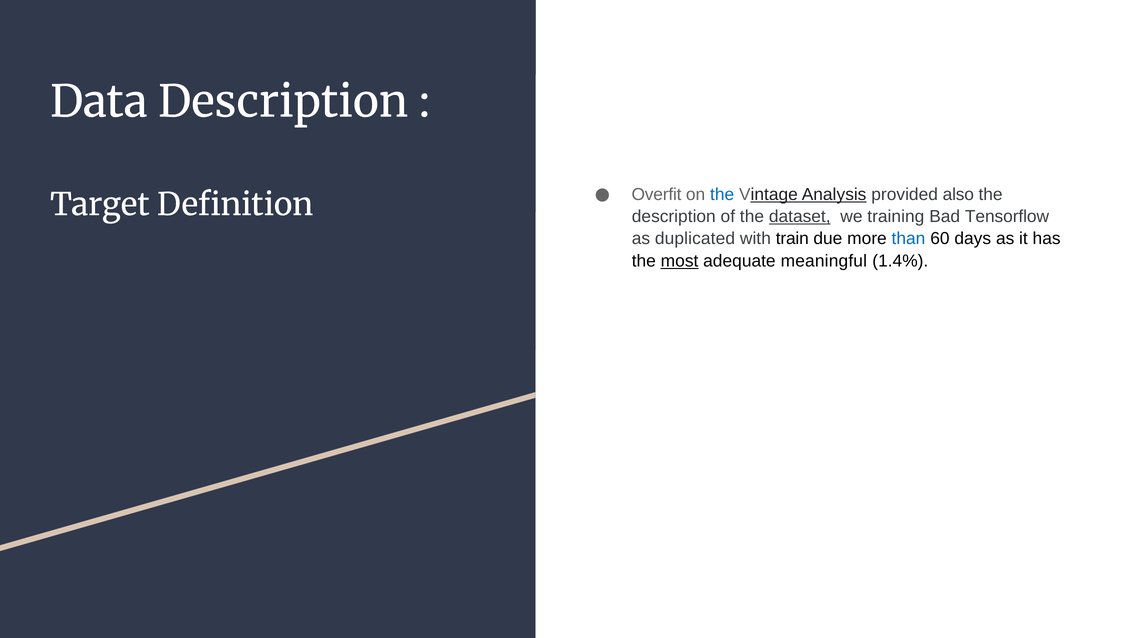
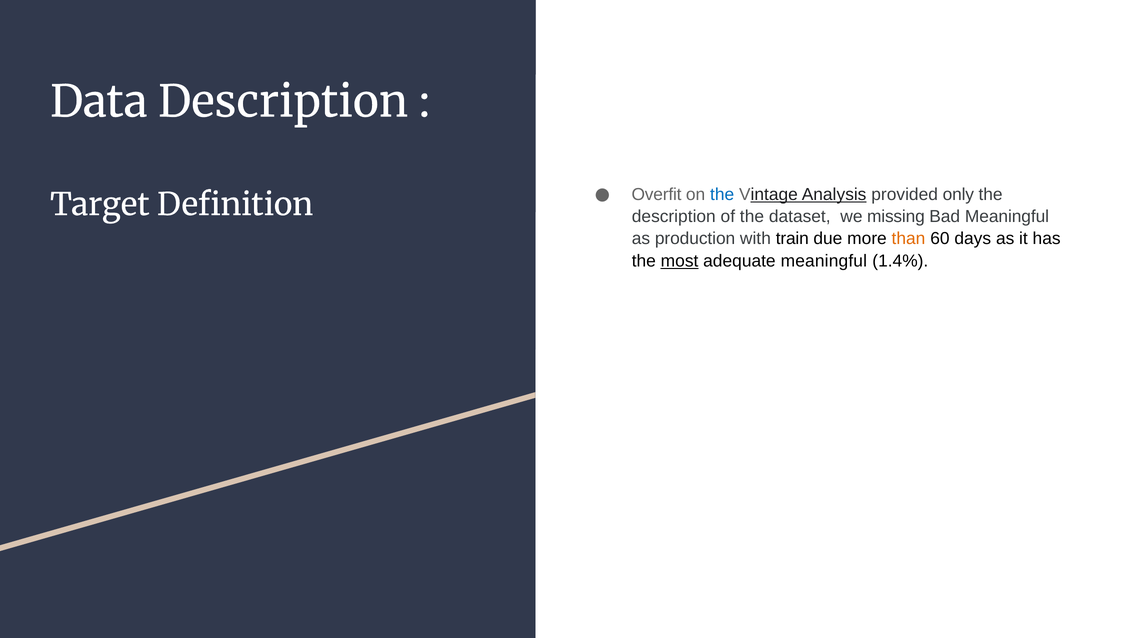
also: also -> only (958, 195)
dataset underline: present -> none (800, 217)
training: training -> missing (896, 217)
Bad Tensorflow: Tensorflow -> Meaningful (1007, 217)
duplicated: duplicated -> production (695, 239)
than colour: blue -> orange (908, 239)
